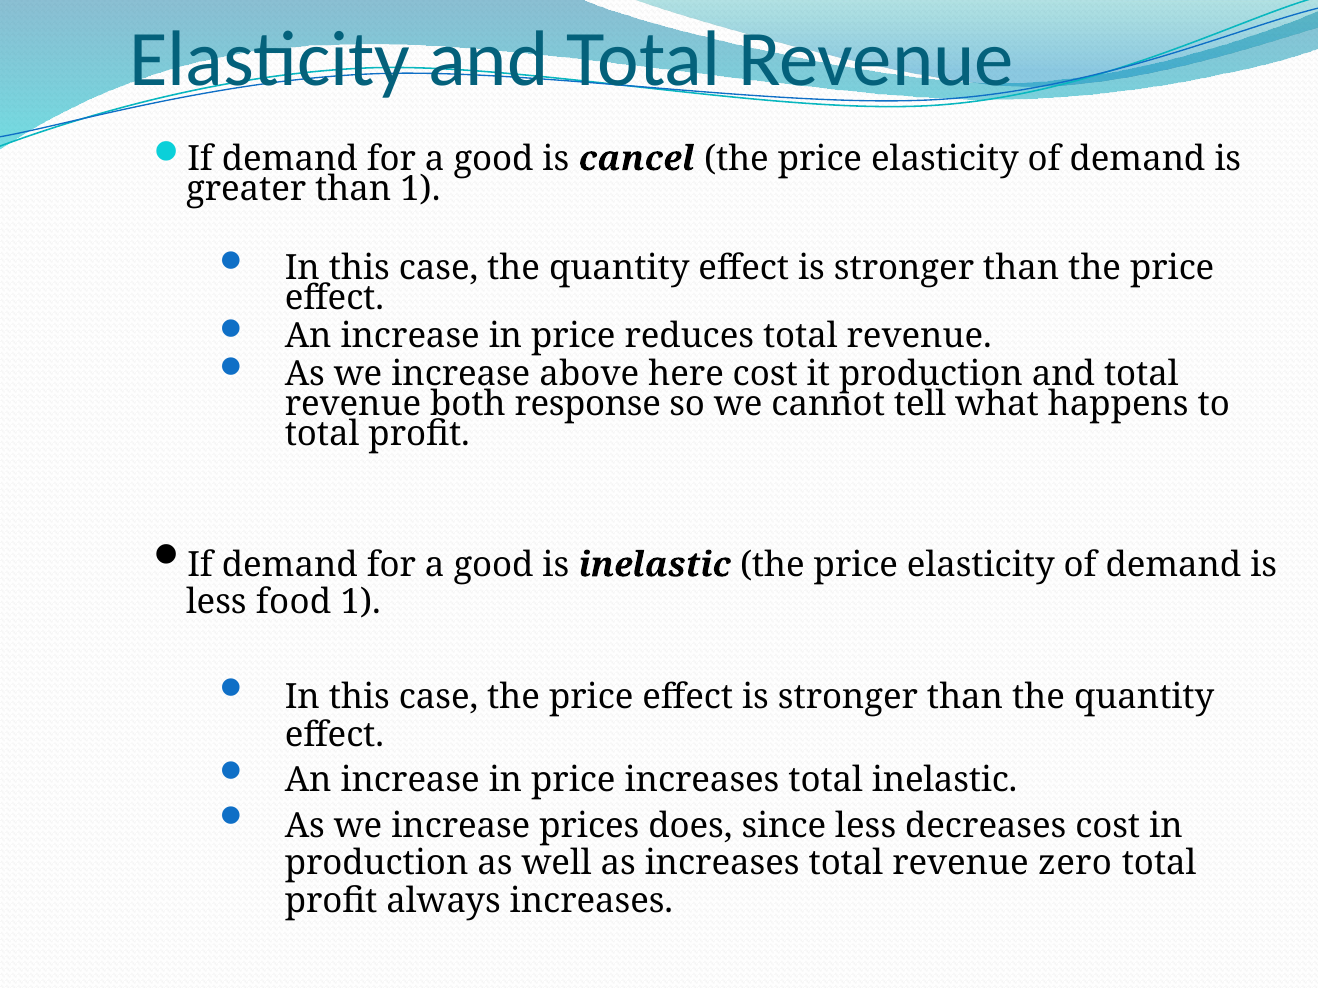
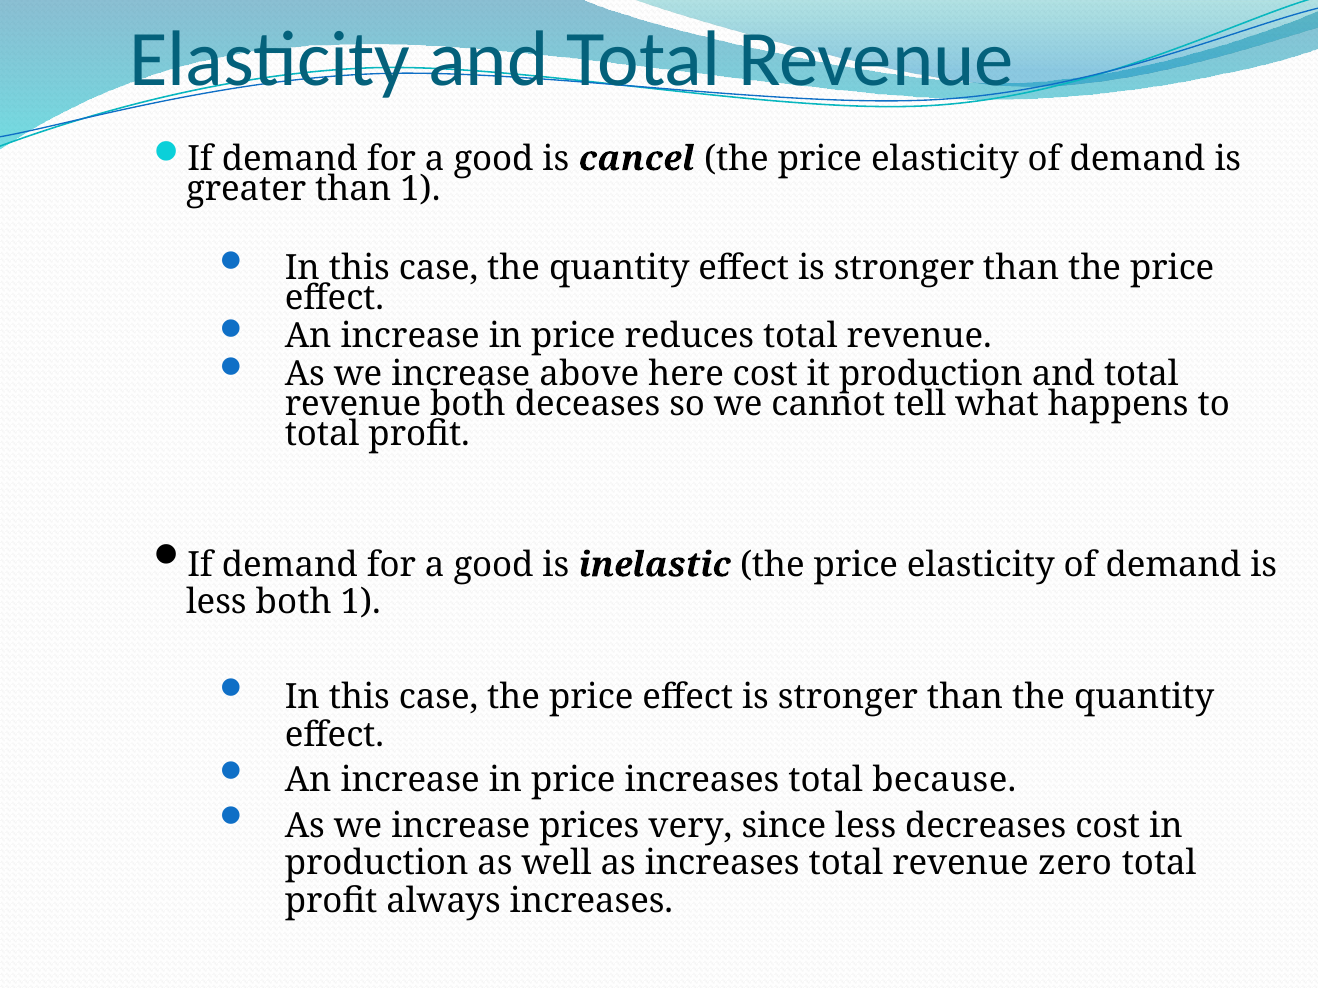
response: response -> deceases (588, 404)
less food: food -> both (294, 603)
total inelastic: inelastic -> because (944, 781)
does: does -> very (690, 826)
